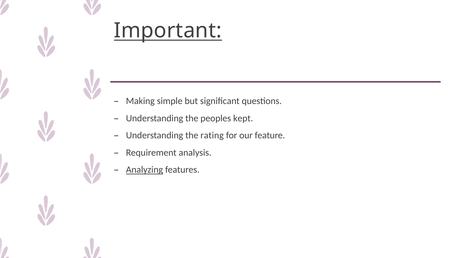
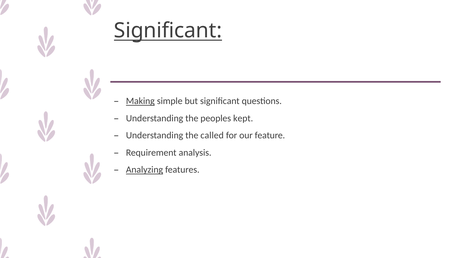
Important: Important -> Significant (168, 31)
Making underline: none -> present (140, 101)
rating: rating -> called (212, 136)
